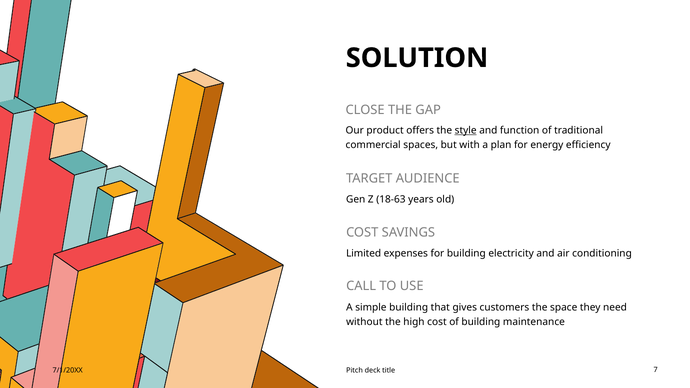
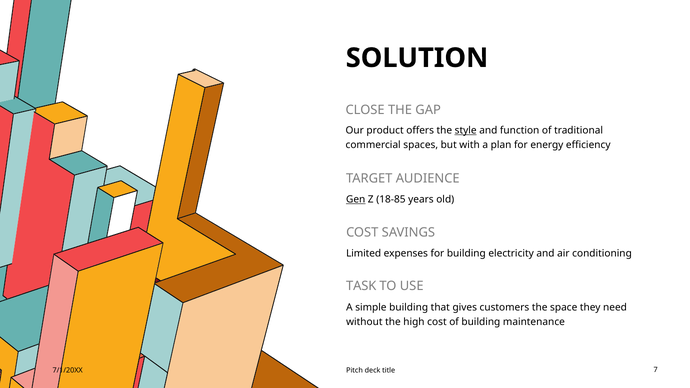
Gen underline: none -> present (356, 199)
18-63: 18-63 -> 18-85 (391, 199)
CALL: CALL -> TASK (361, 286)
